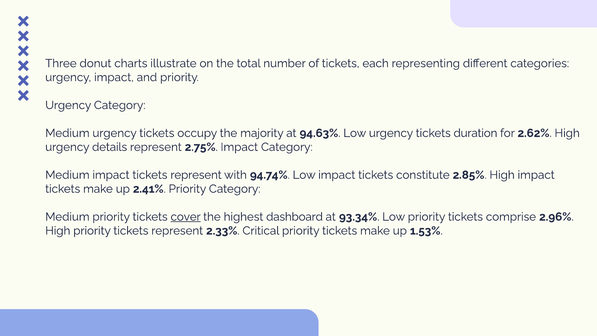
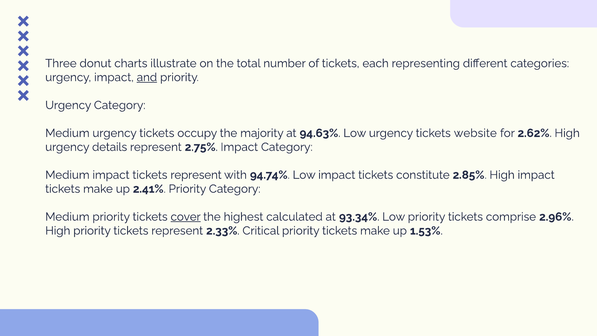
and underline: none -> present (147, 77)
duration: duration -> website (475, 133)
dashboard: dashboard -> calculated (294, 217)
